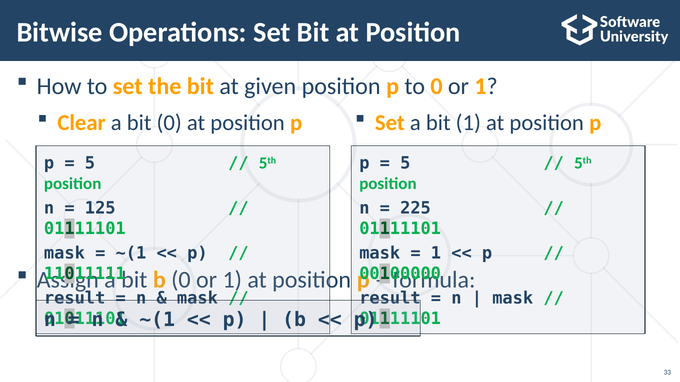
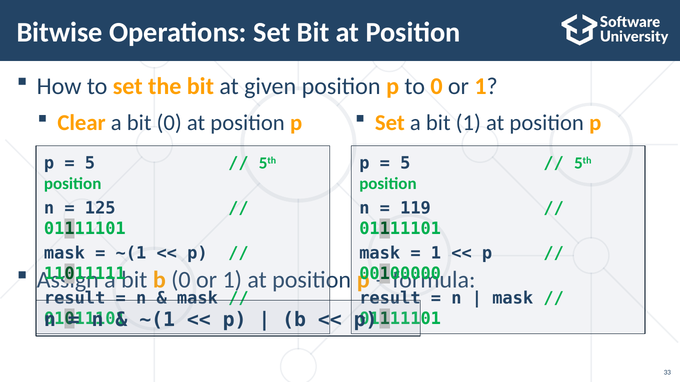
225: 225 -> 119 (416, 209)
